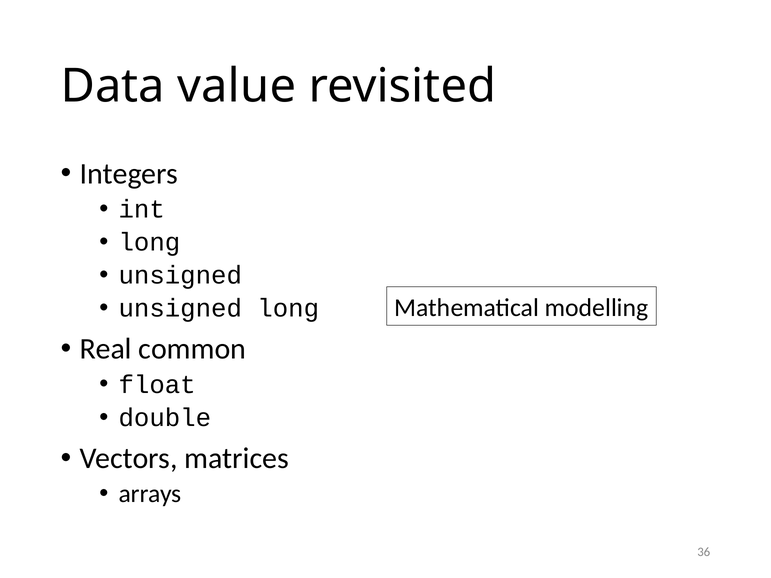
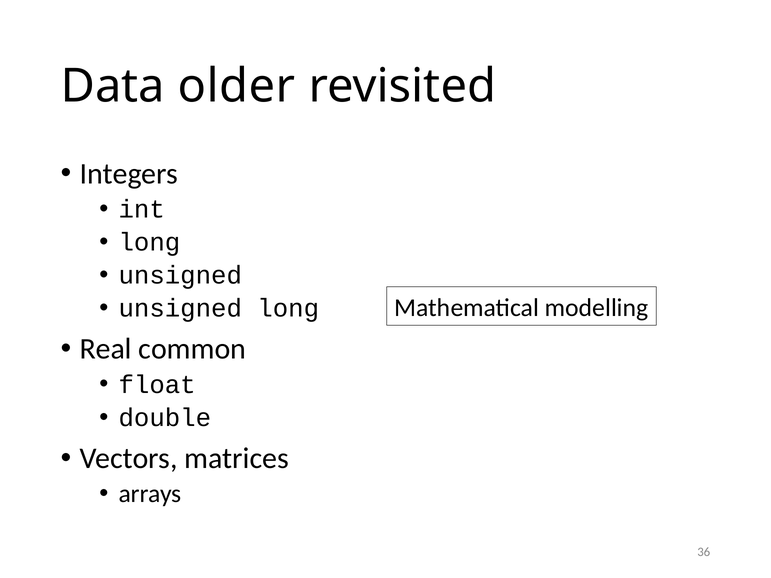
value: value -> older (237, 86)
